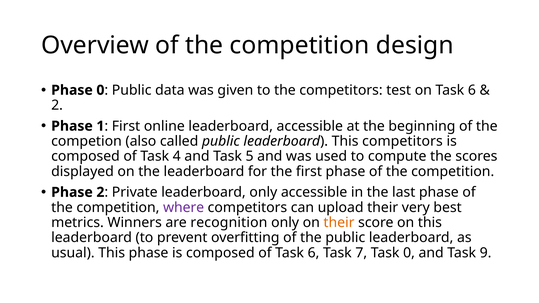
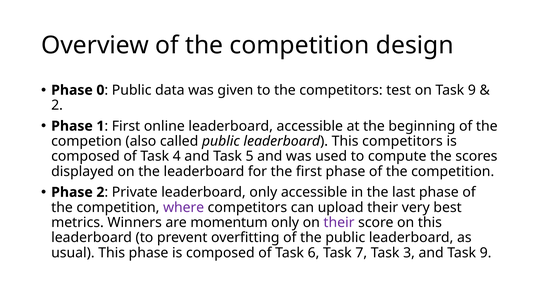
on Task 6: 6 -> 9 (472, 90)
recognition: recognition -> momentum (229, 223)
their colour: orange -> purple (339, 223)
Task 0: 0 -> 3 (409, 253)
